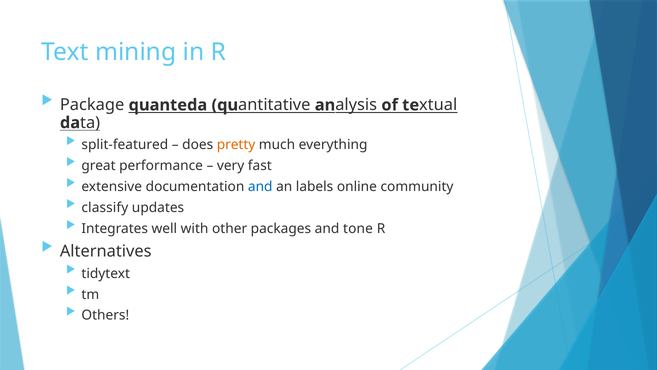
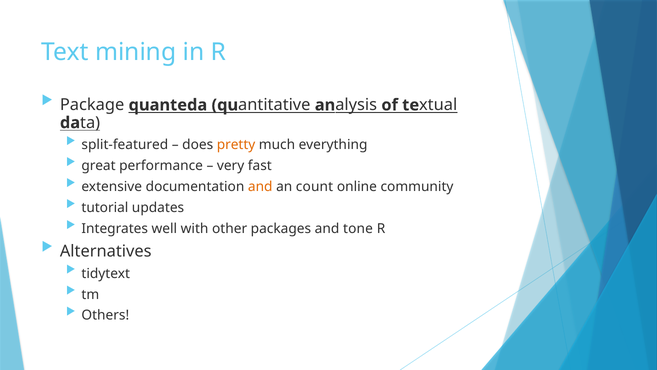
and colour: blue -> orange (260, 187)
labels: labels -> count (315, 187)
classify: classify -> tutorial (105, 207)
